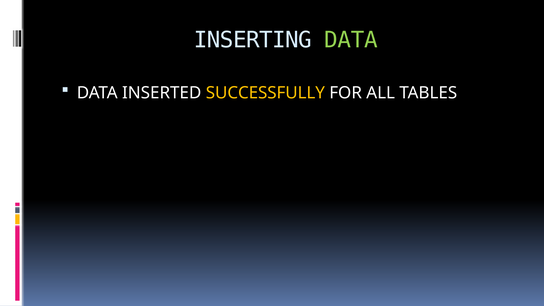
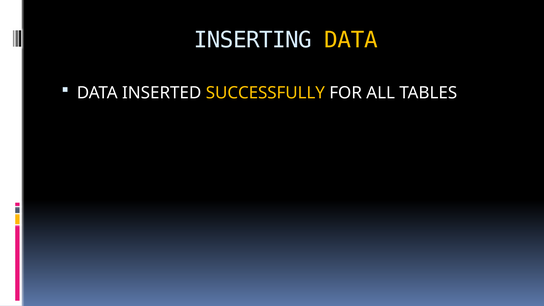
DATA colour: light green -> yellow (351, 40)
